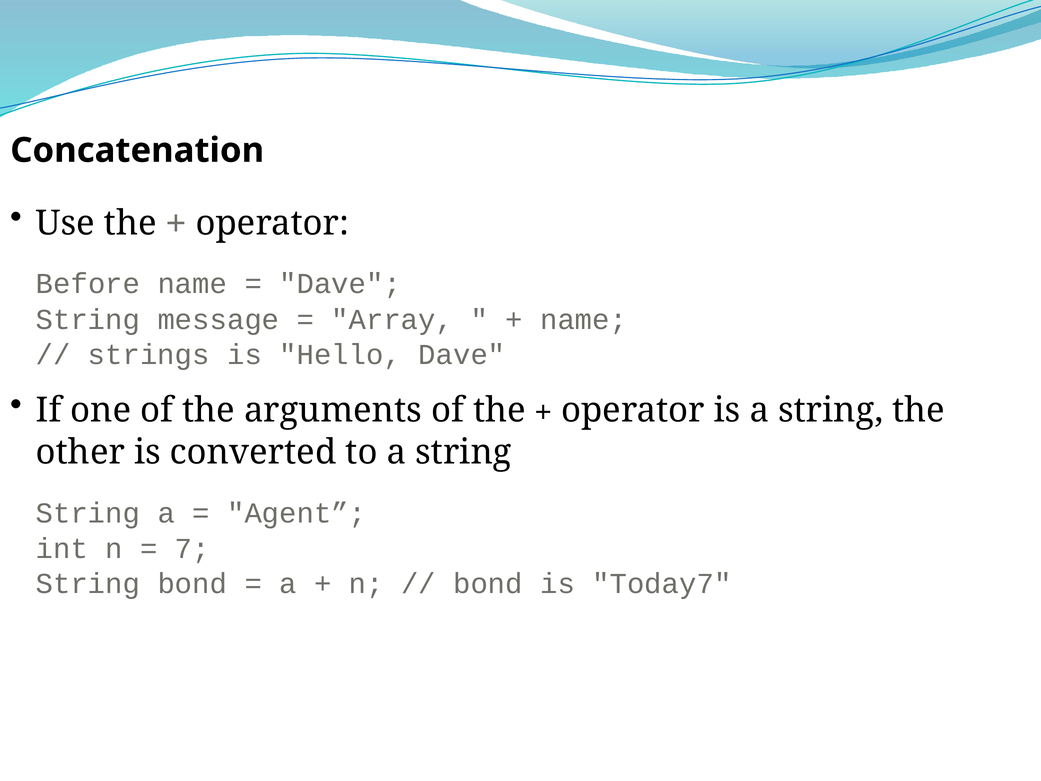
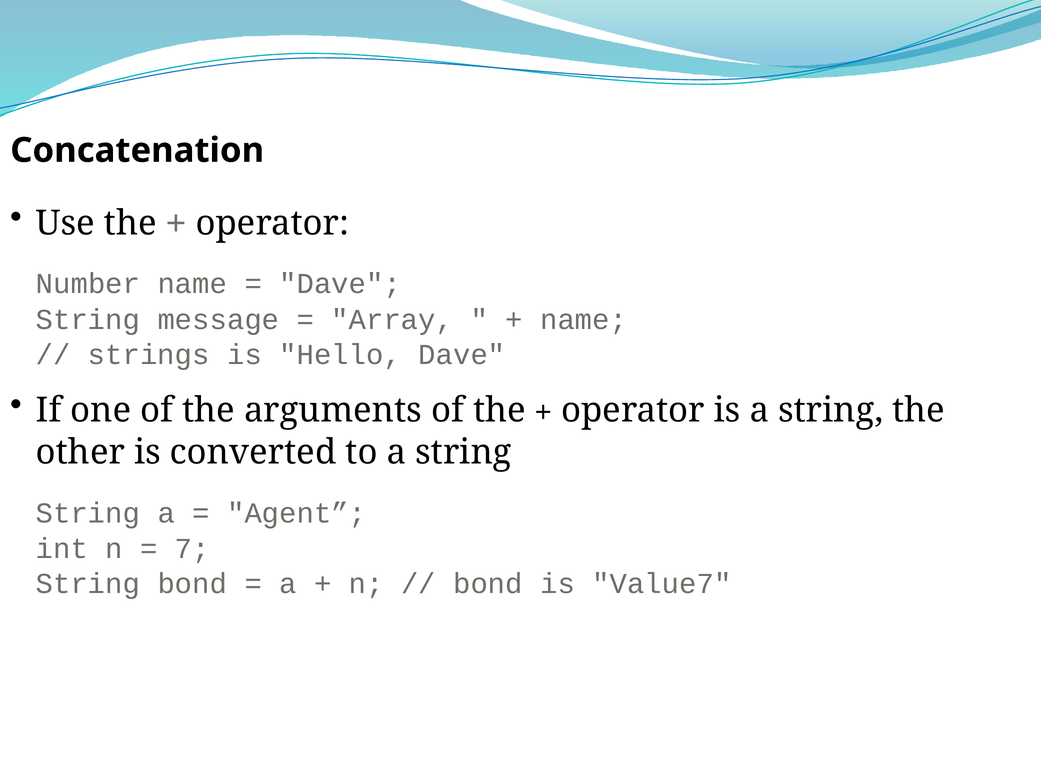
Before: Before -> Number (88, 284)
Today7: Today7 -> Value7 (662, 583)
